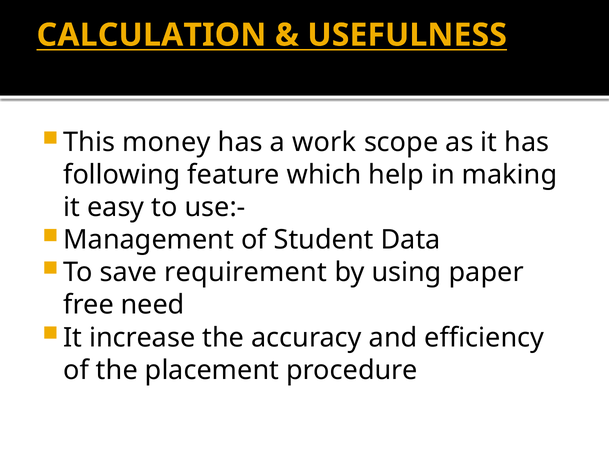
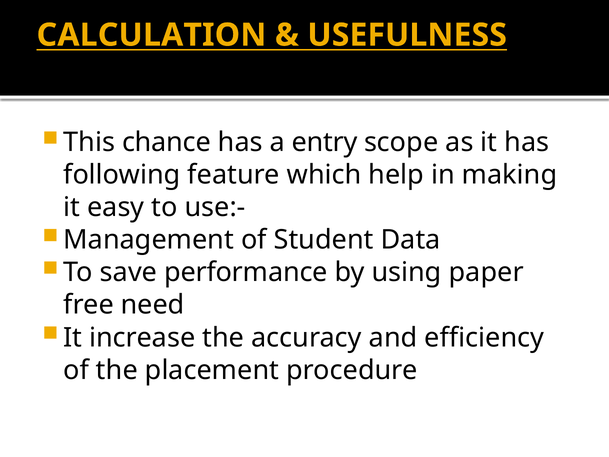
money: money -> chance (166, 142)
work: work -> entry (325, 142)
requirement: requirement -> performance (246, 272)
